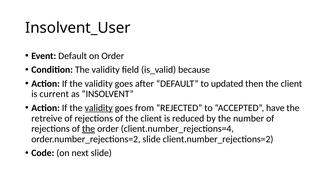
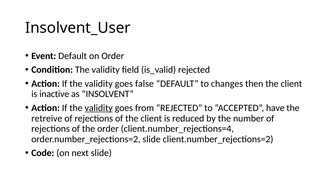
is_valid because: because -> rejected (194, 70)
after: after -> false (144, 83)
updated: updated -> changes (227, 83)
current: current -> inactive (54, 94)
the underline: present -> none (89, 128)
